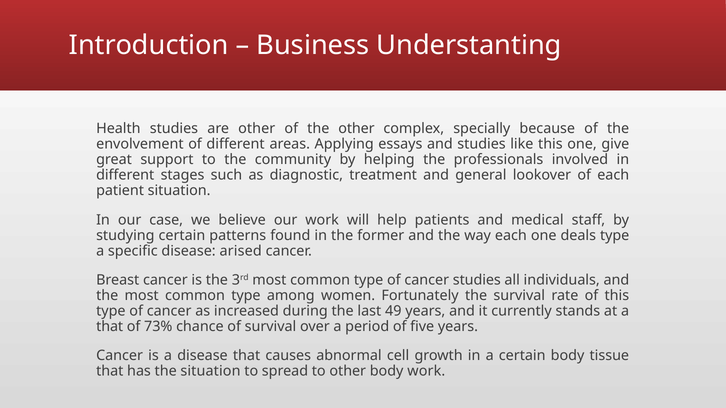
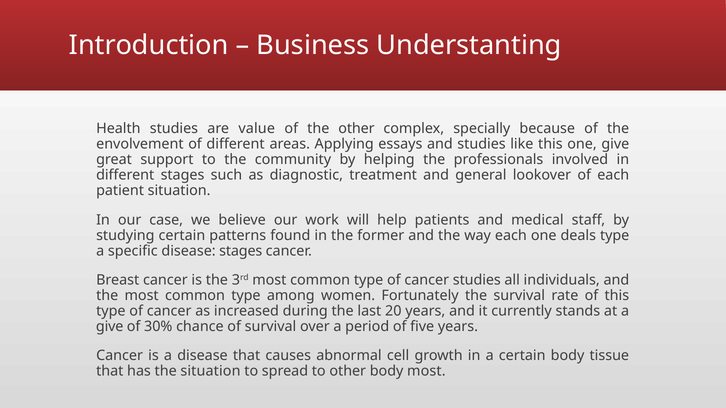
are other: other -> value (257, 129)
disease arised: arised -> stages (241, 251)
49: 49 -> 20 (393, 311)
that: that -> give (110, 327)
73%: 73% -> 30% (158, 327)
body work: work -> most (426, 371)
